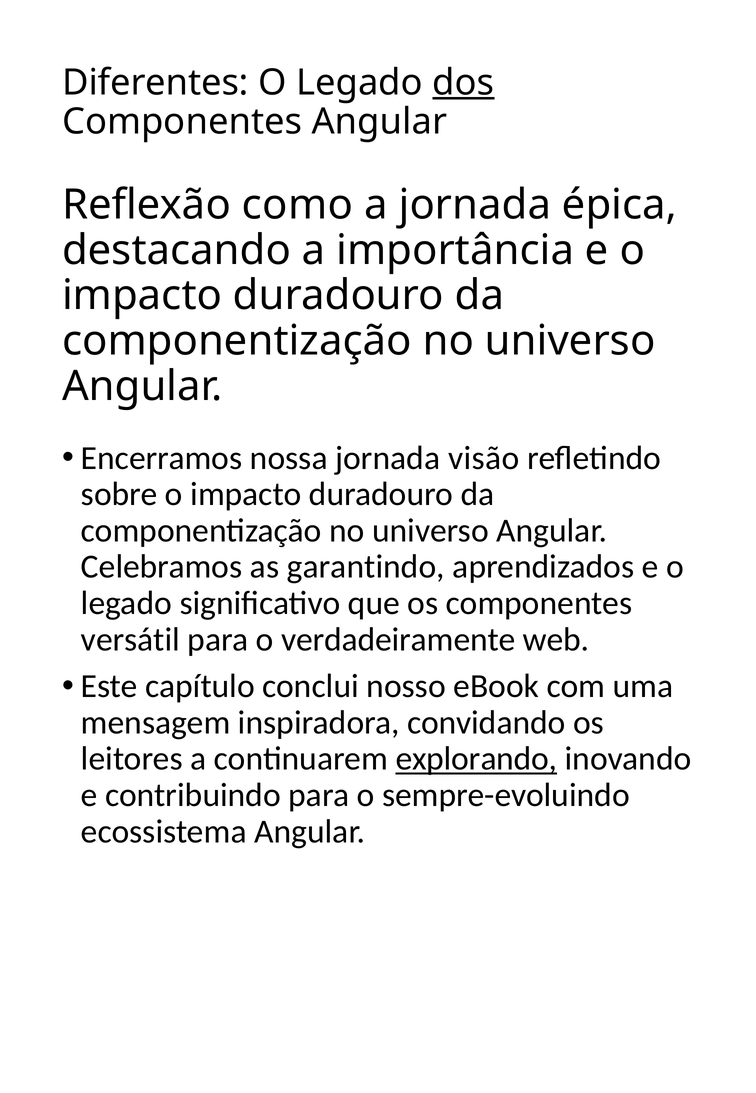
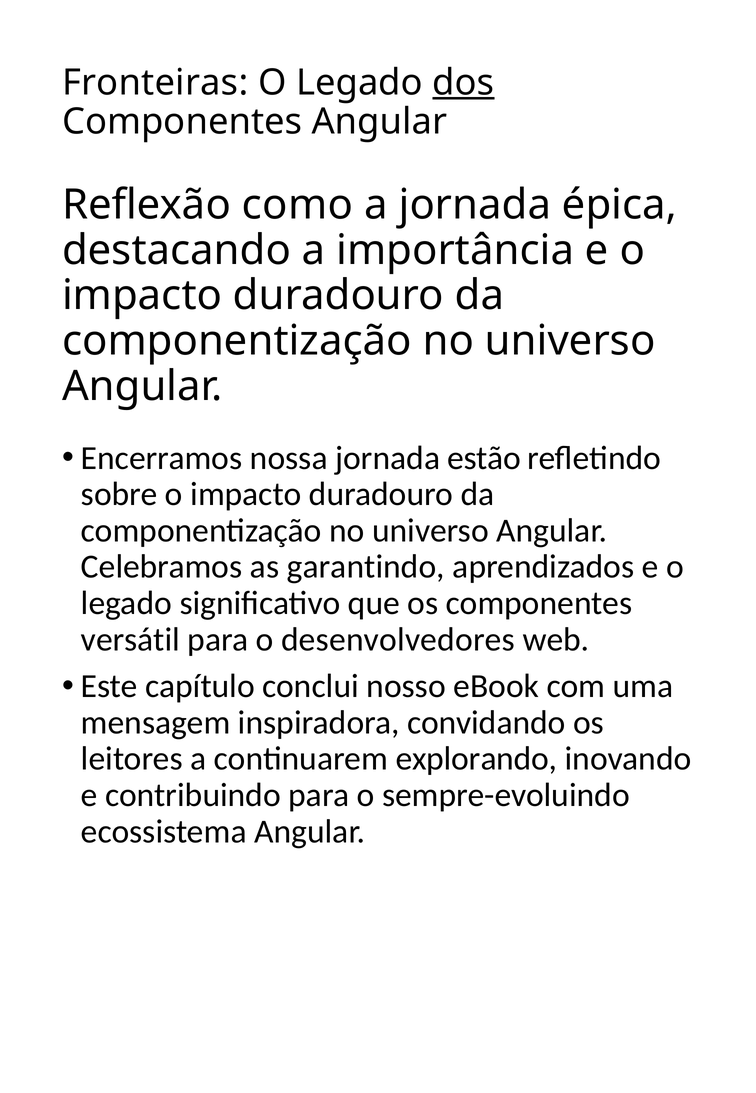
Diferentes: Diferentes -> Fronteiras (155, 83)
visão: visão -> estão (484, 458)
verdadeiramente: verdadeiramente -> desenvolvedores (398, 639)
explorando underline: present -> none (476, 758)
